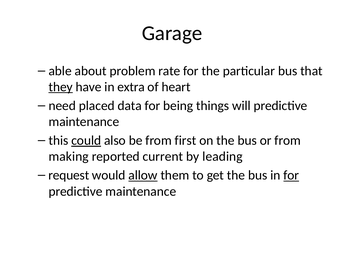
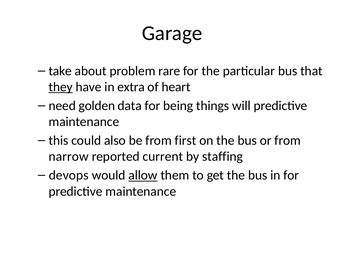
able: able -> take (60, 71)
rate: rate -> rare (169, 71)
placed: placed -> golden (97, 106)
could underline: present -> none (86, 140)
making: making -> narrow (69, 157)
leading: leading -> staffing (223, 157)
request: request -> devops (69, 175)
for underline: present -> none (291, 175)
